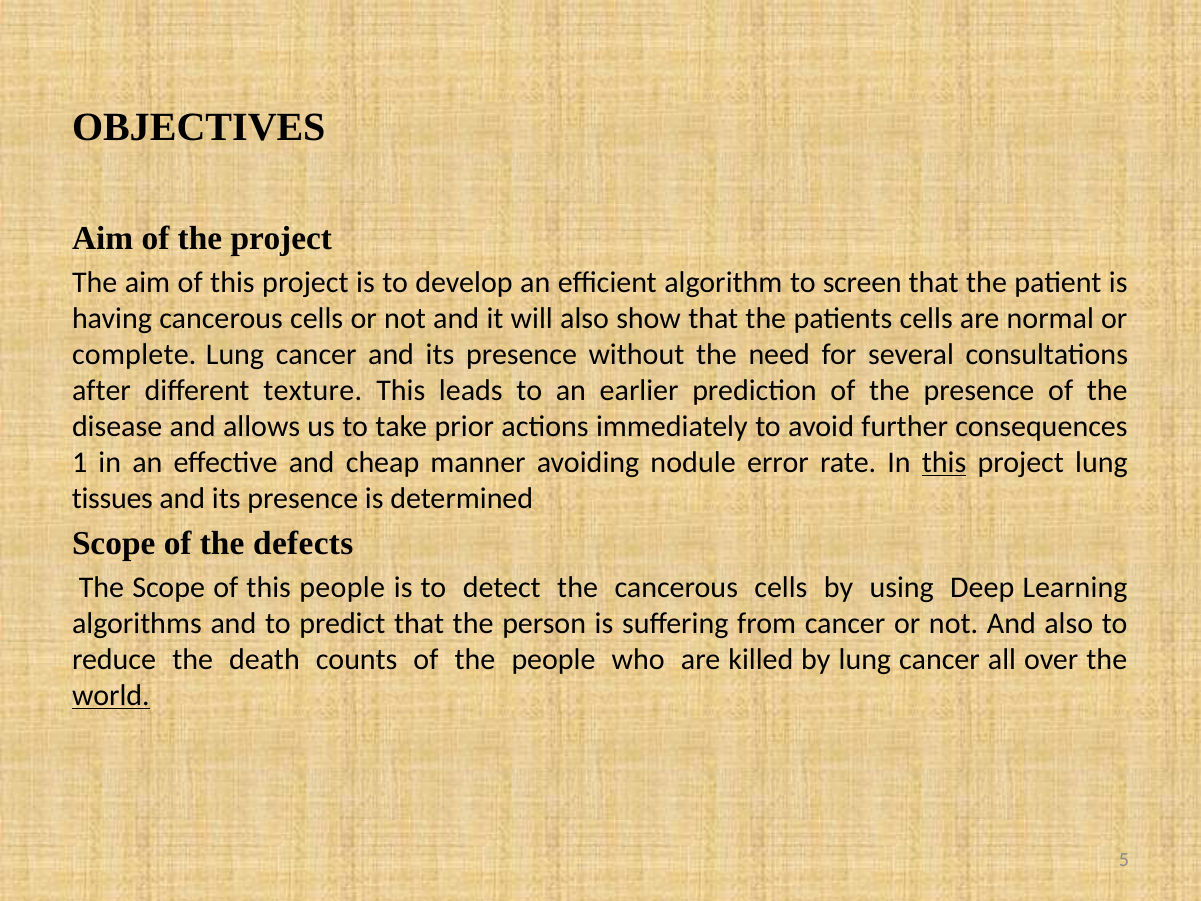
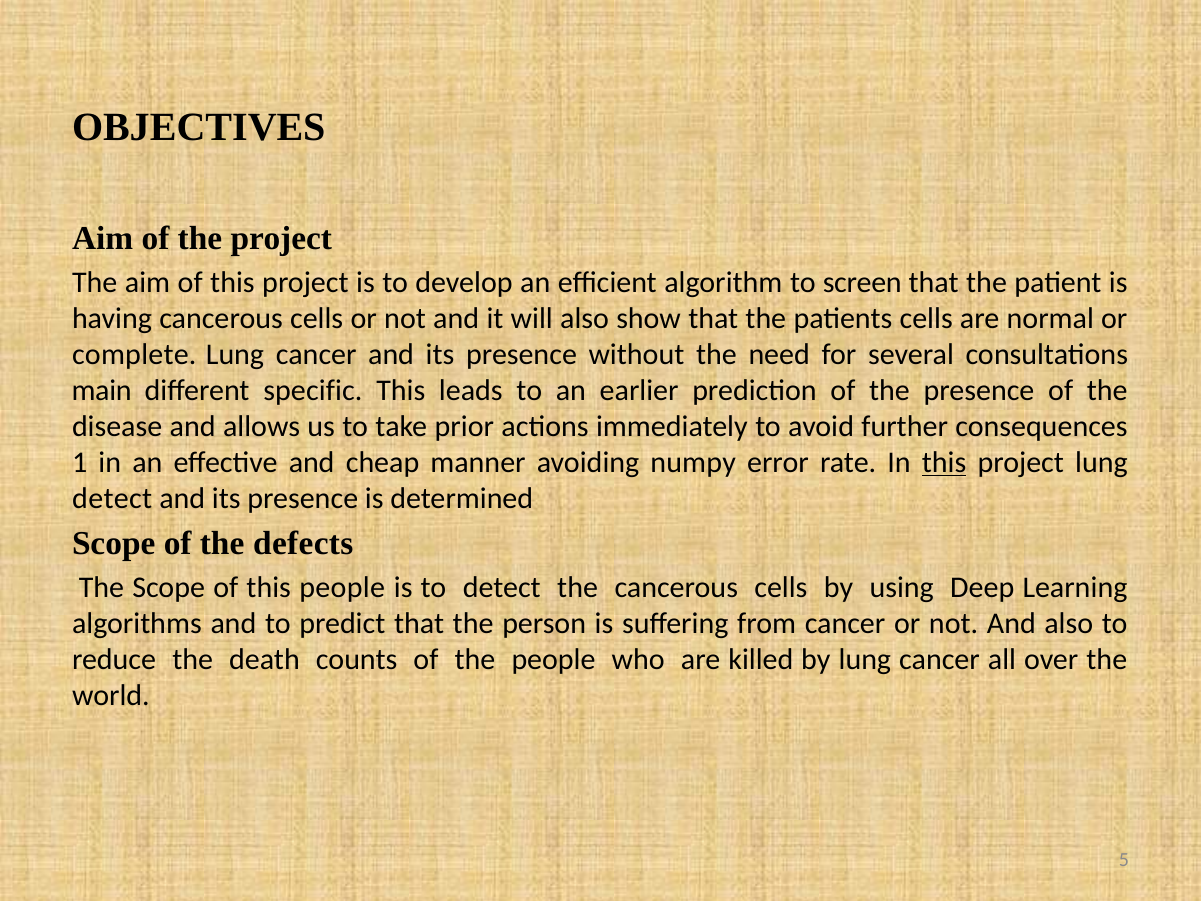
after: after -> main (102, 390)
texture: texture -> specific (313, 390)
nodule: nodule -> numpy (693, 463)
tissues: tissues -> detect (112, 499)
world underline: present -> none (111, 695)
